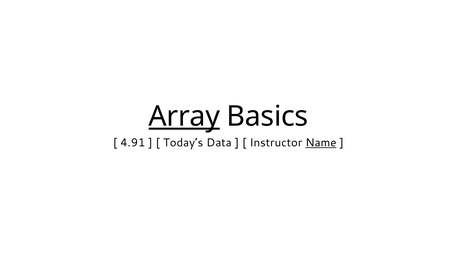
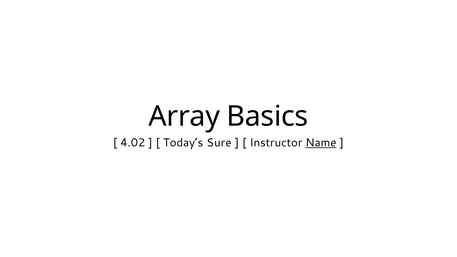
Array underline: present -> none (184, 116)
4.91: 4.91 -> 4.02 (133, 143)
Data: Data -> Sure (219, 143)
